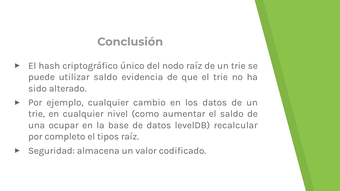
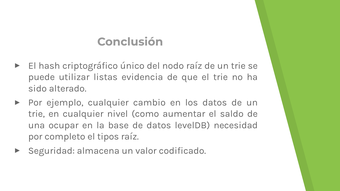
utilizar saldo: saldo -> listas (106, 77)
recalcular: recalcular -> necesidad (236, 125)
